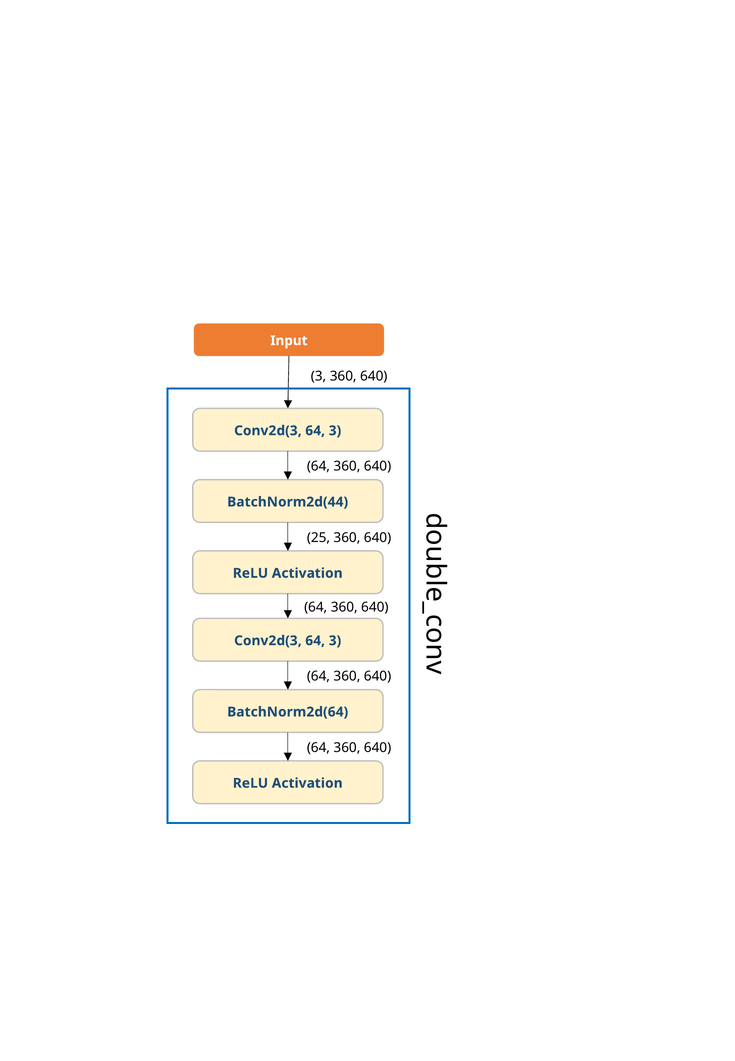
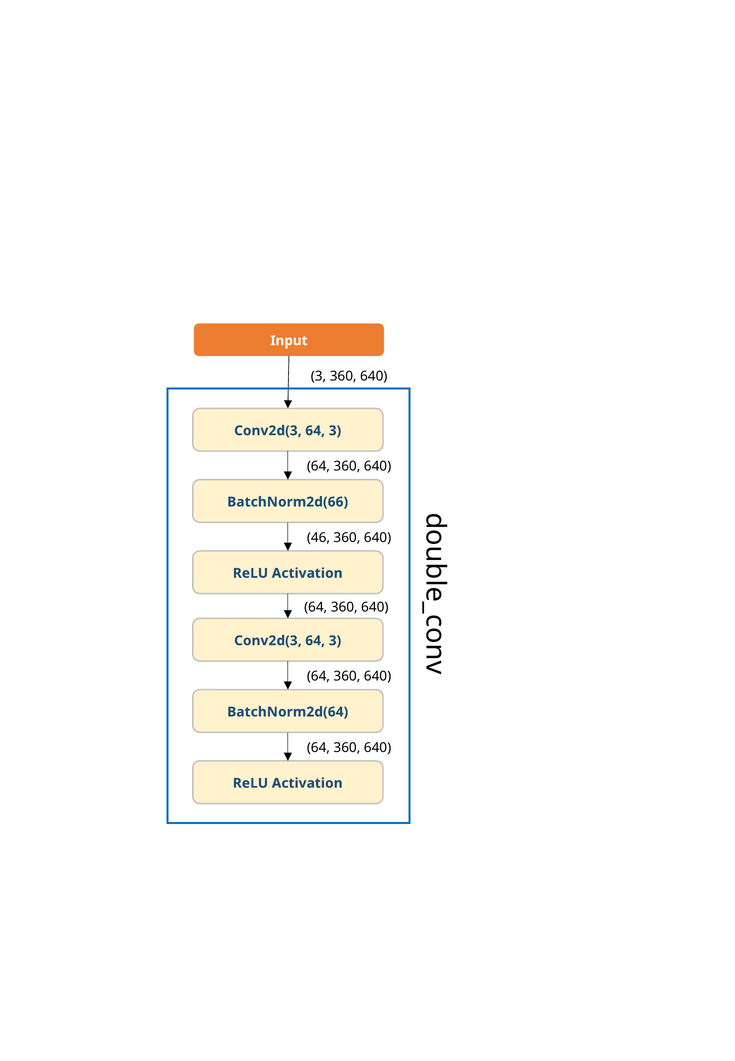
BatchNorm2d(44: BatchNorm2d(44 -> BatchNorm2d(66 (288, 502)
25: 25 -> 46 (318, 538)
